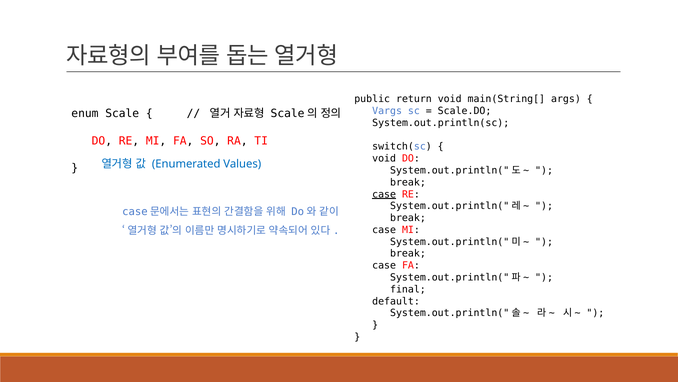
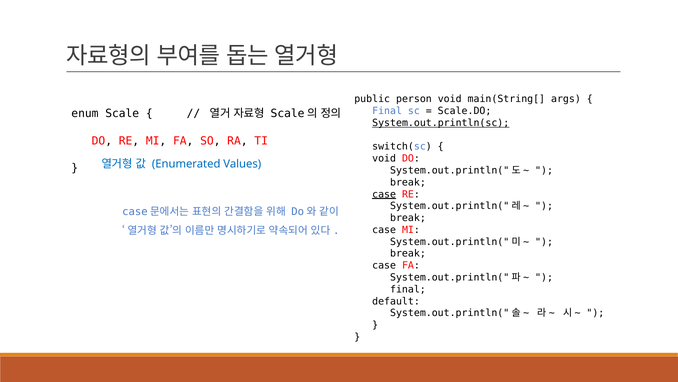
return: return -> person (414, 99)
Vargs: Vargs -> Final (387, 111)
System.out.println(sc underline: none -> present (441, 123)
